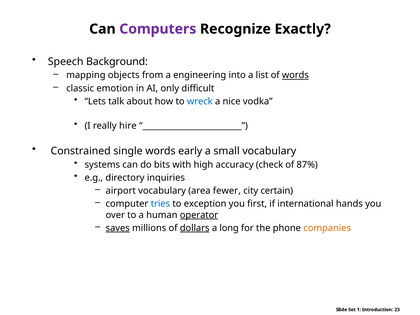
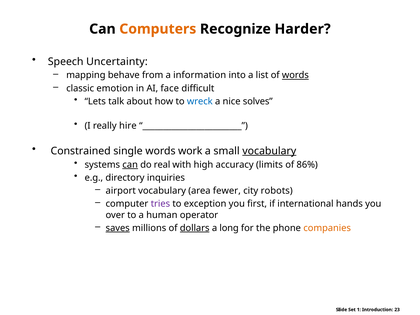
Computers colour: purple -> orange (158, 29)
Exactly: Exactly -> Harder (303, 29)
Background: Background -> Uncertainty (117, 62)
objects: objects -> behave (124, 75)
engineering: engineering -> information (200, 75)
only: only -> face (170, 88)
vodka: vodka -> solves (258, 101)
early: early -> work (190, 151)
vocabulary underline: none -> present (269, 151)
can underline: none -> present (130, 165)
bits: bits -> real (162, 165)
check: check -> limits (269, 165)
87%: 87% -> 86% (307, 165)
certain: certain -> robots (277, 191)
tries colour: blue -> purple (160, 204)
operator underline: present -> none (199, 215)
